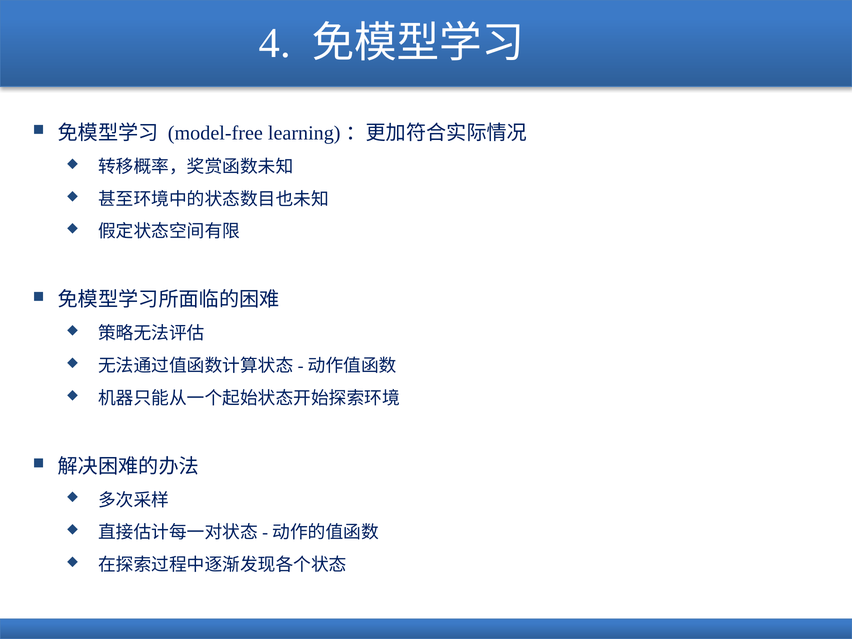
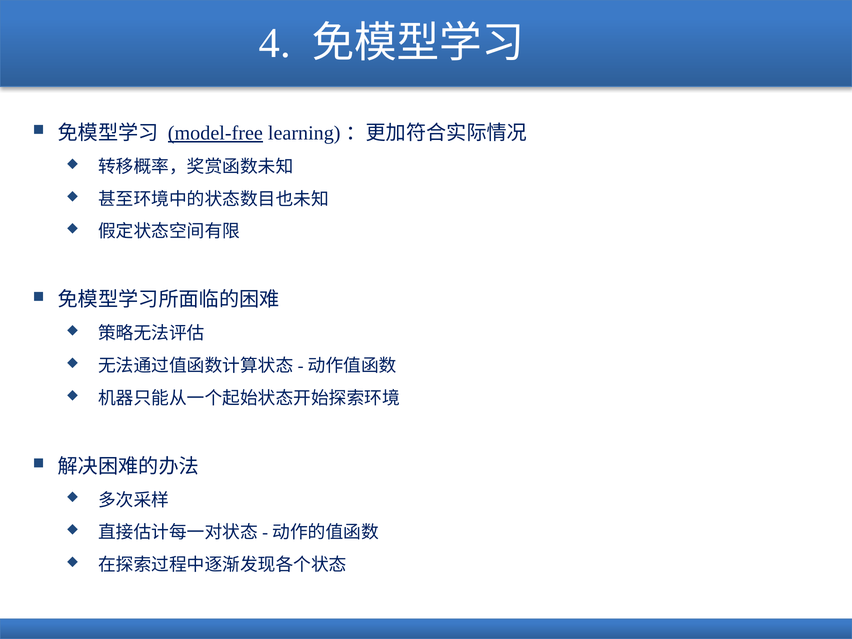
model-free underline: none -> present (215, 133)
